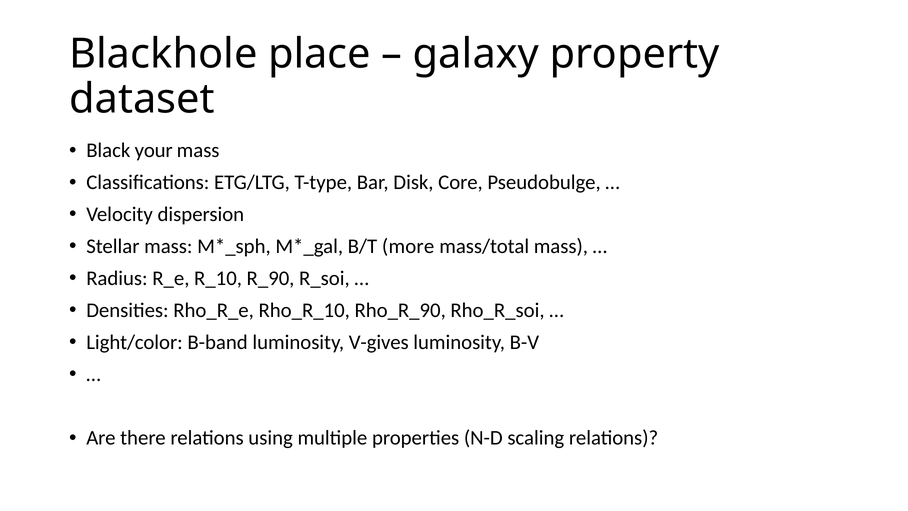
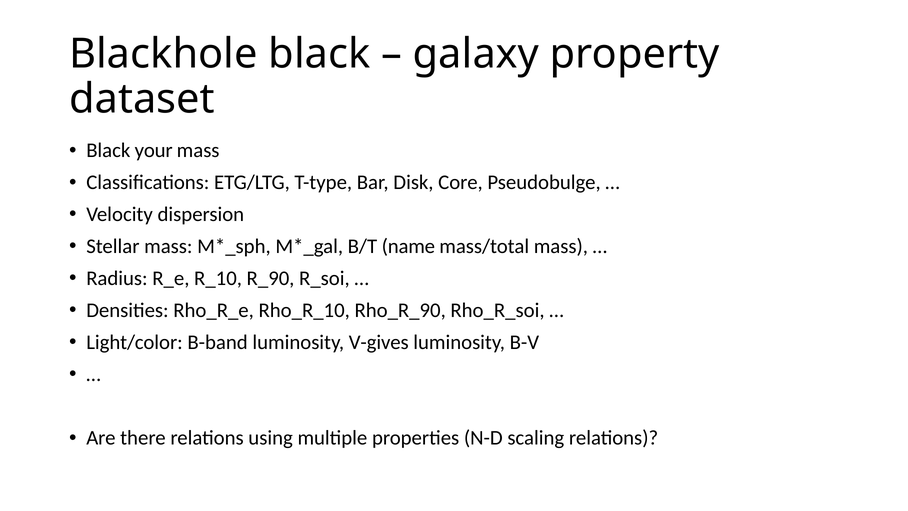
Blackhole place: place -> black (319, 54)
more: more -> name (408, 246)
